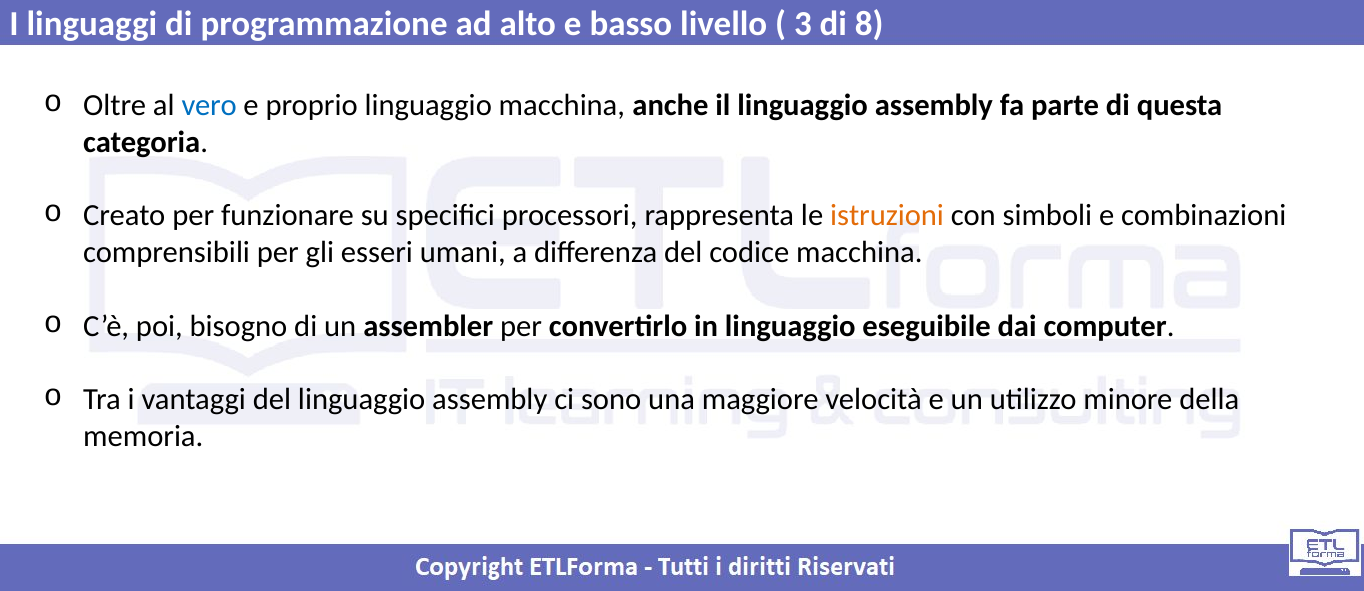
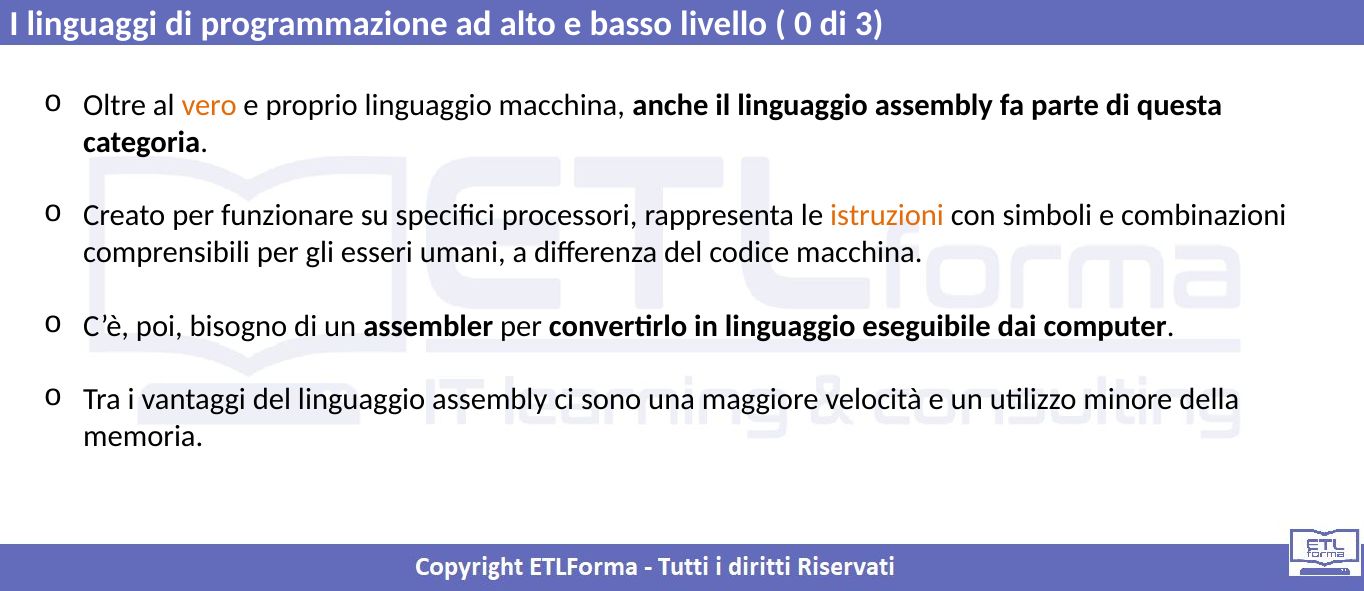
3: 3 -> 0 (803, 24)
8: 8 -> 3 (869, 24)
vero colour: blue -> orange (209, 105)
